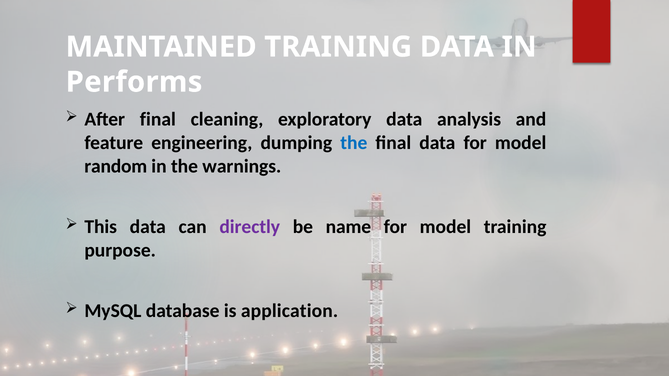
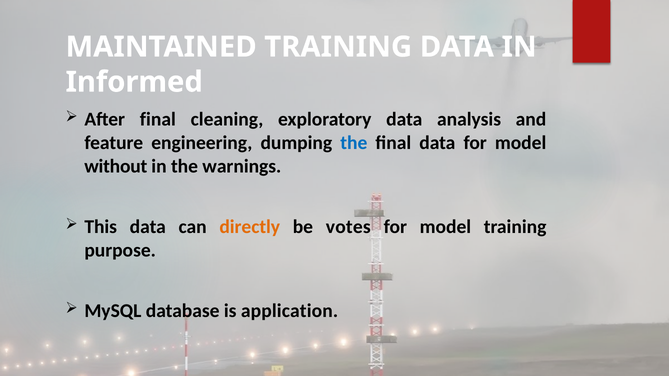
Performs: Performs -> Informed (134, 82)
random: random -> without (116, 166)
directly colour: purple -> orange (250, 227)
name: name -> votes (348, 227)
